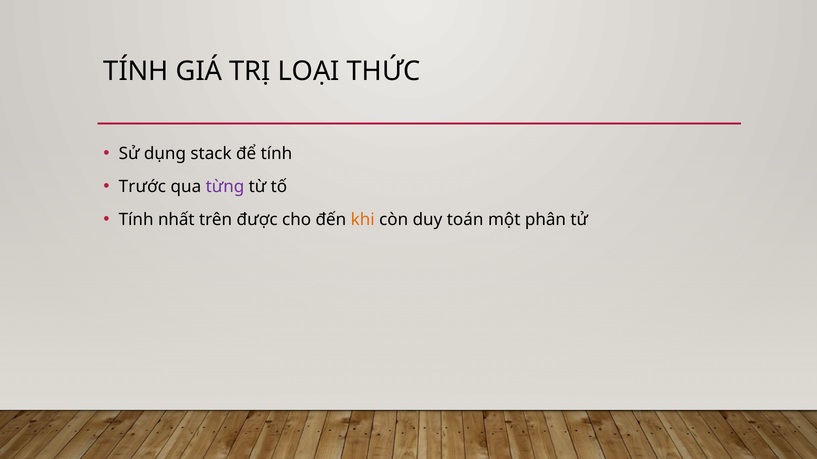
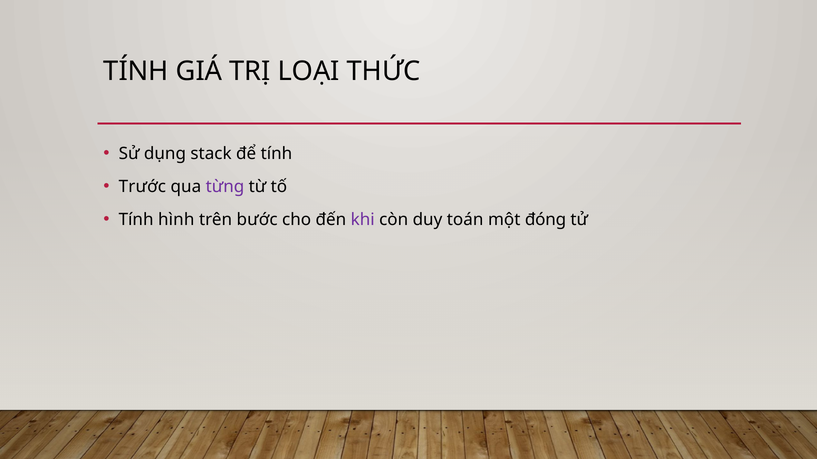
nhất: nhất -> hình (176, 220)
được: được -> bước (257, 220)
khi colour: orange -> purple (363, 220)
phân: phân -> đóng (546, 220)
